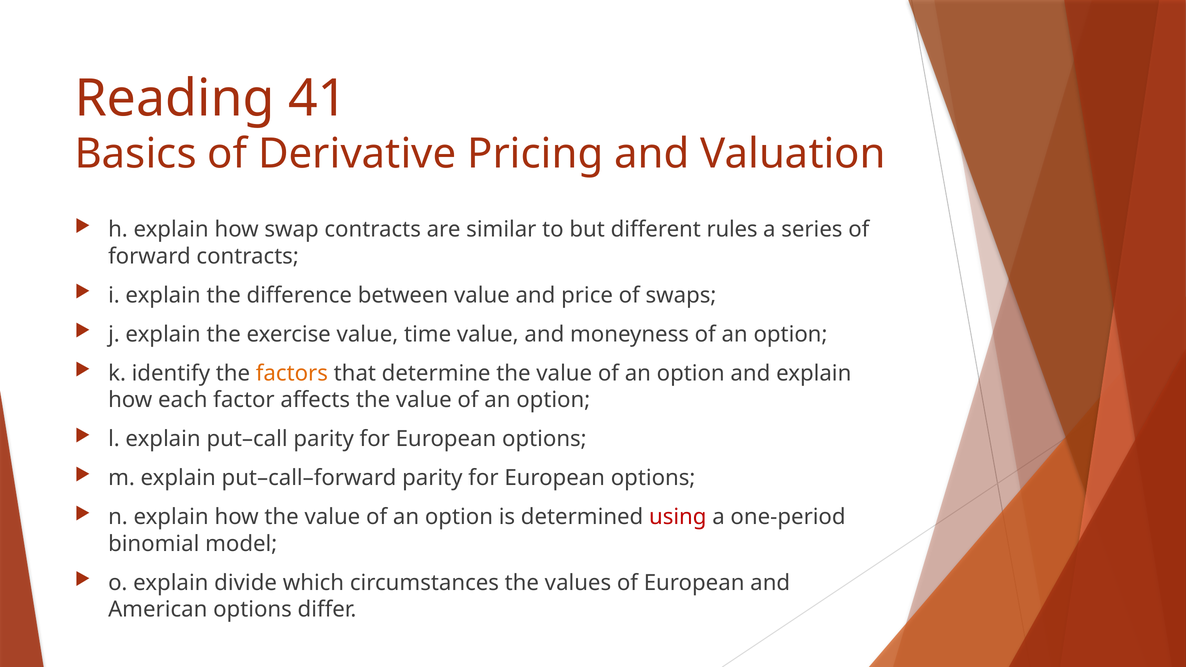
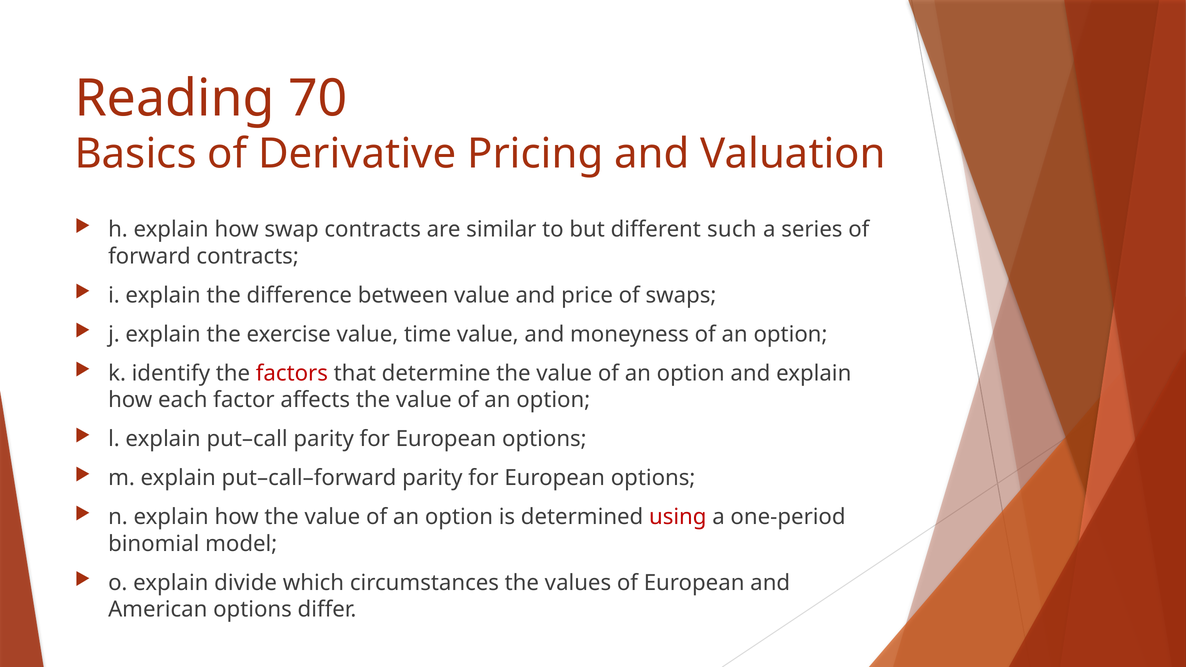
41: 41 -> 70 (318, 99)
rules: rules -> such (732, 230)
factors colour: orange -> red (292, 373)
